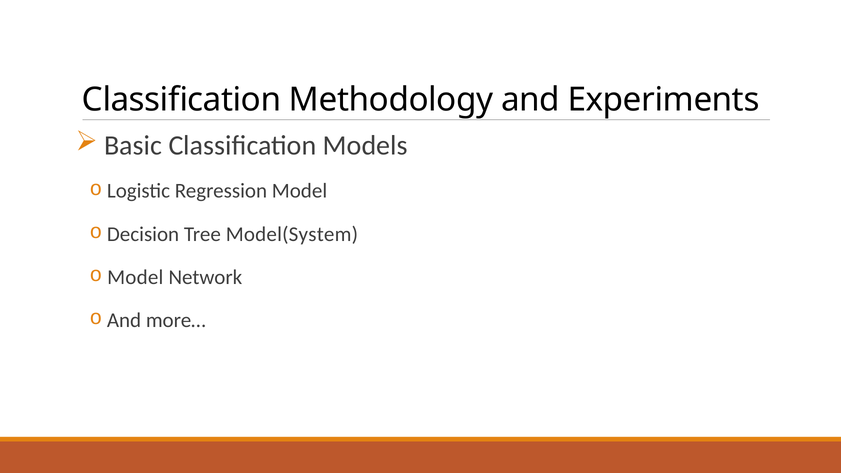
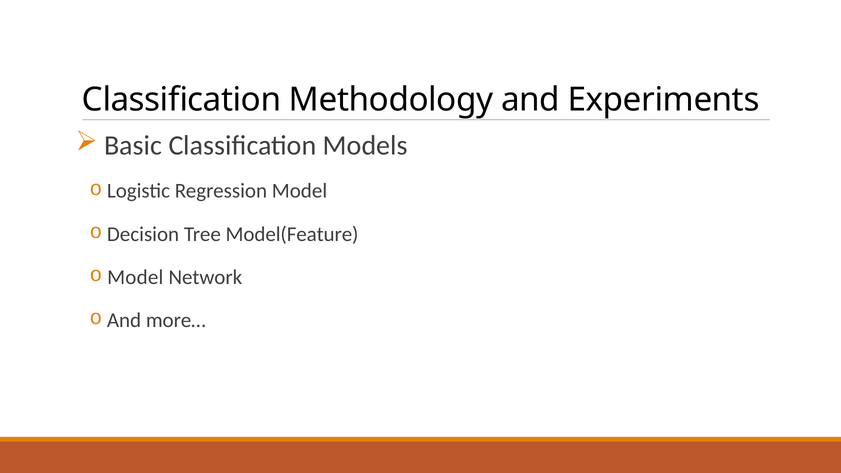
Model(System: Model(System -> Model(Feature (292, 234)
